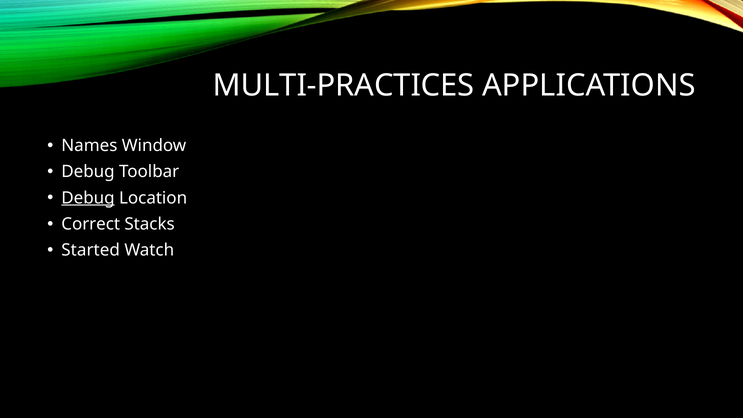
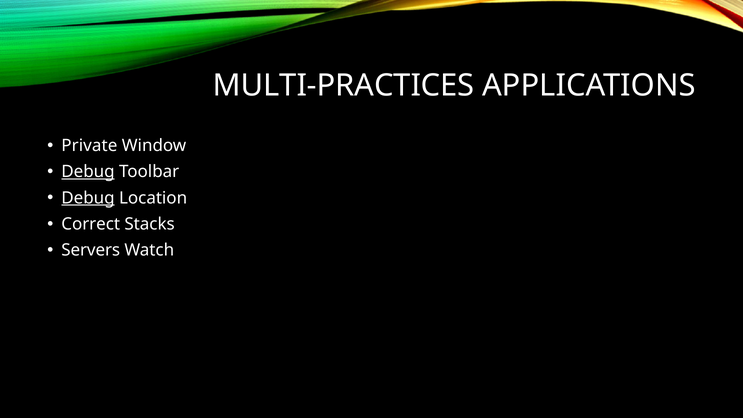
Names: Names -> Private (89, 146)
Debug underline: none -> present (88, 172)
Started: Started -> Servers (91, 250)
